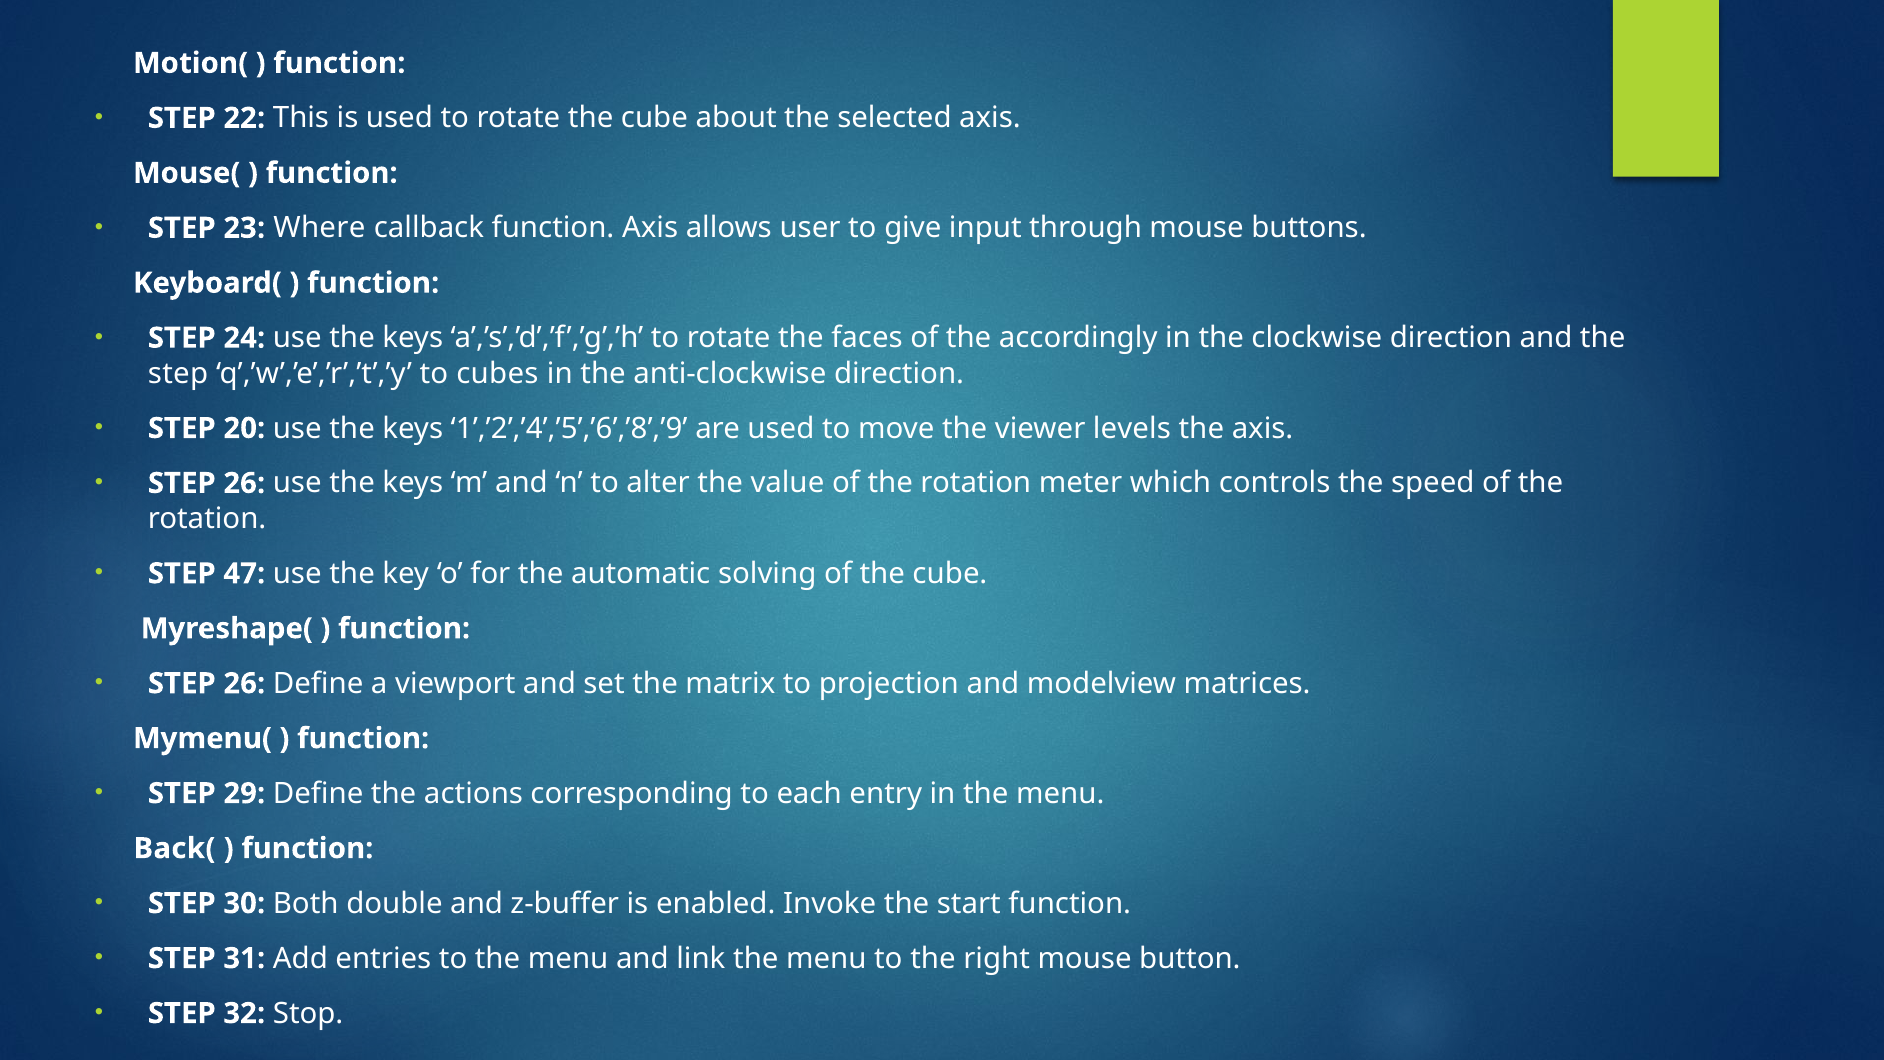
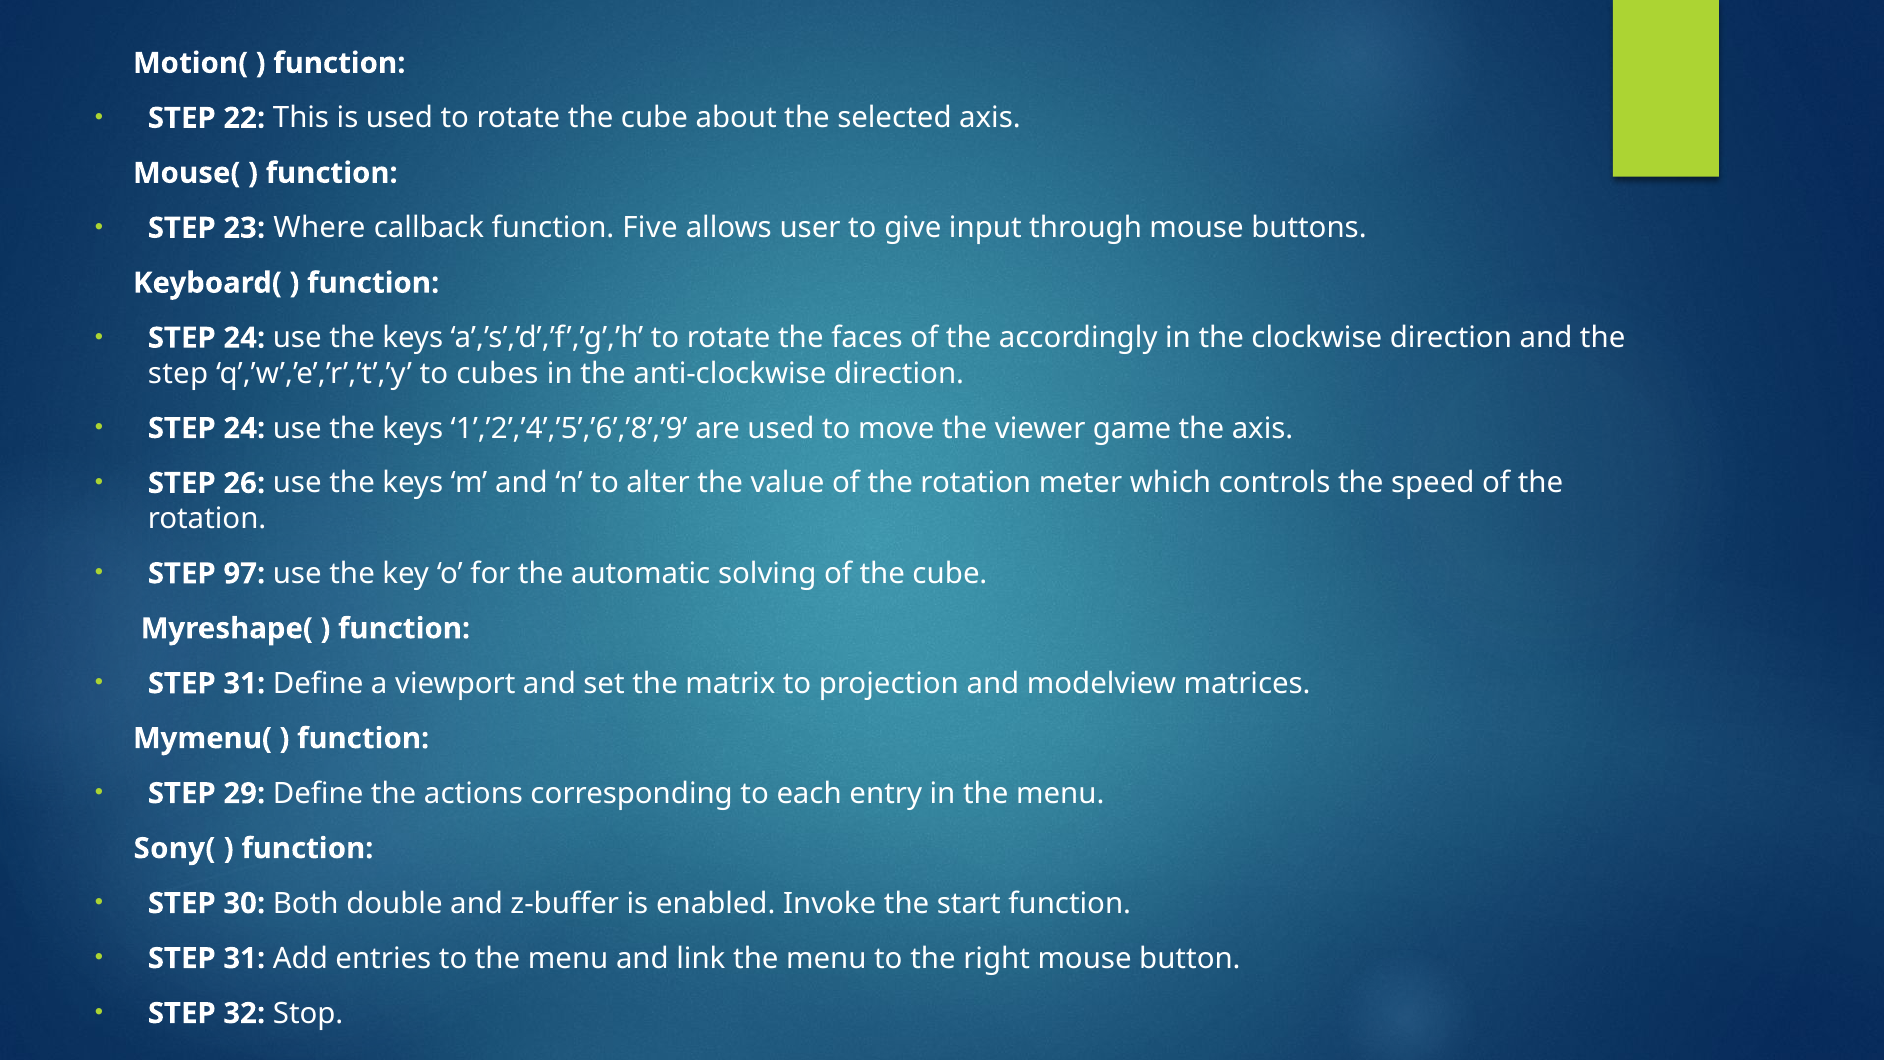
function Axis: Axis -> Five (650, 228)
20: 20 -> 24 (244, 428)
levels: levels -> game (1132, 428)
47: 47 -> 97 (244, 573)
26: 26 -> 31 (244, 683)
Back(: Back( -> Sony( (174, 848)
